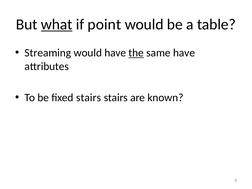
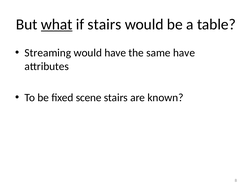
if point: point -> stairs (104, 24)
the underline: present -> none (136, 53)
fixed stairs: stairs -> scene (89, 98)
